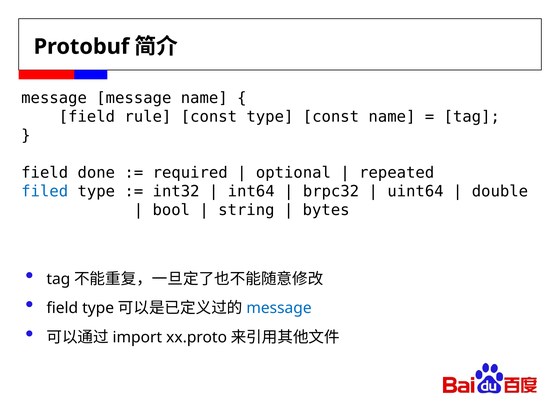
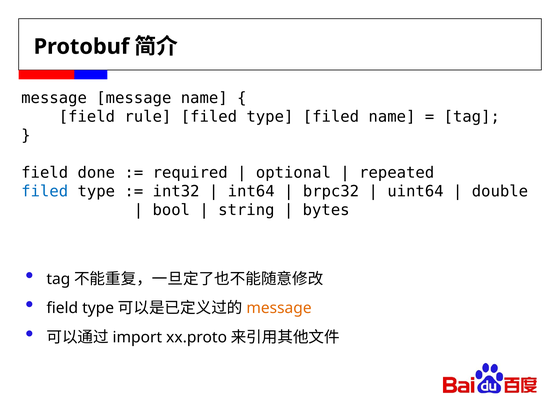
rule const: const -> filed (209, 117)
type const: const -> filed (331, 117)
message colour: blue -> orange (279, 308)
